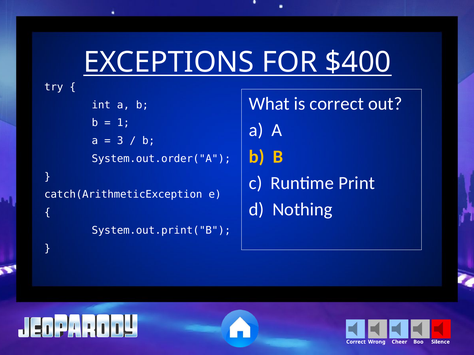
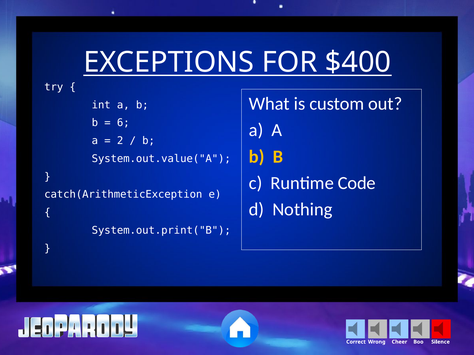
is correct: correct -> custom (337, 104)
1: 1 -> 6 (123, 123)
3: 3 -> 2 (120, 141)
System.out.order("A: System.out.order("A -> System.out.value("A (161, 159)
Print: Print -> Code (357, 183)
